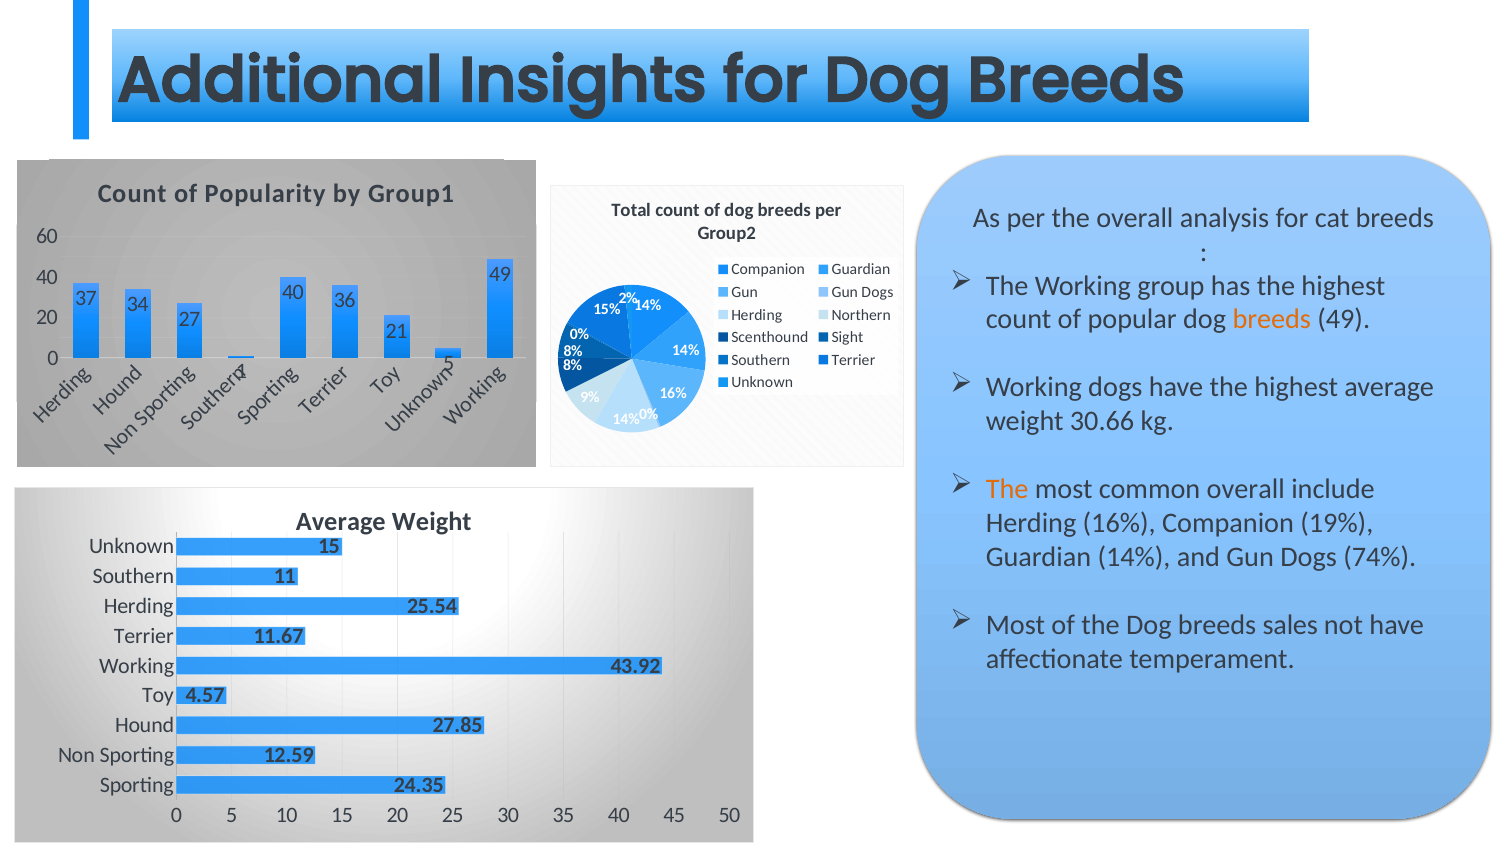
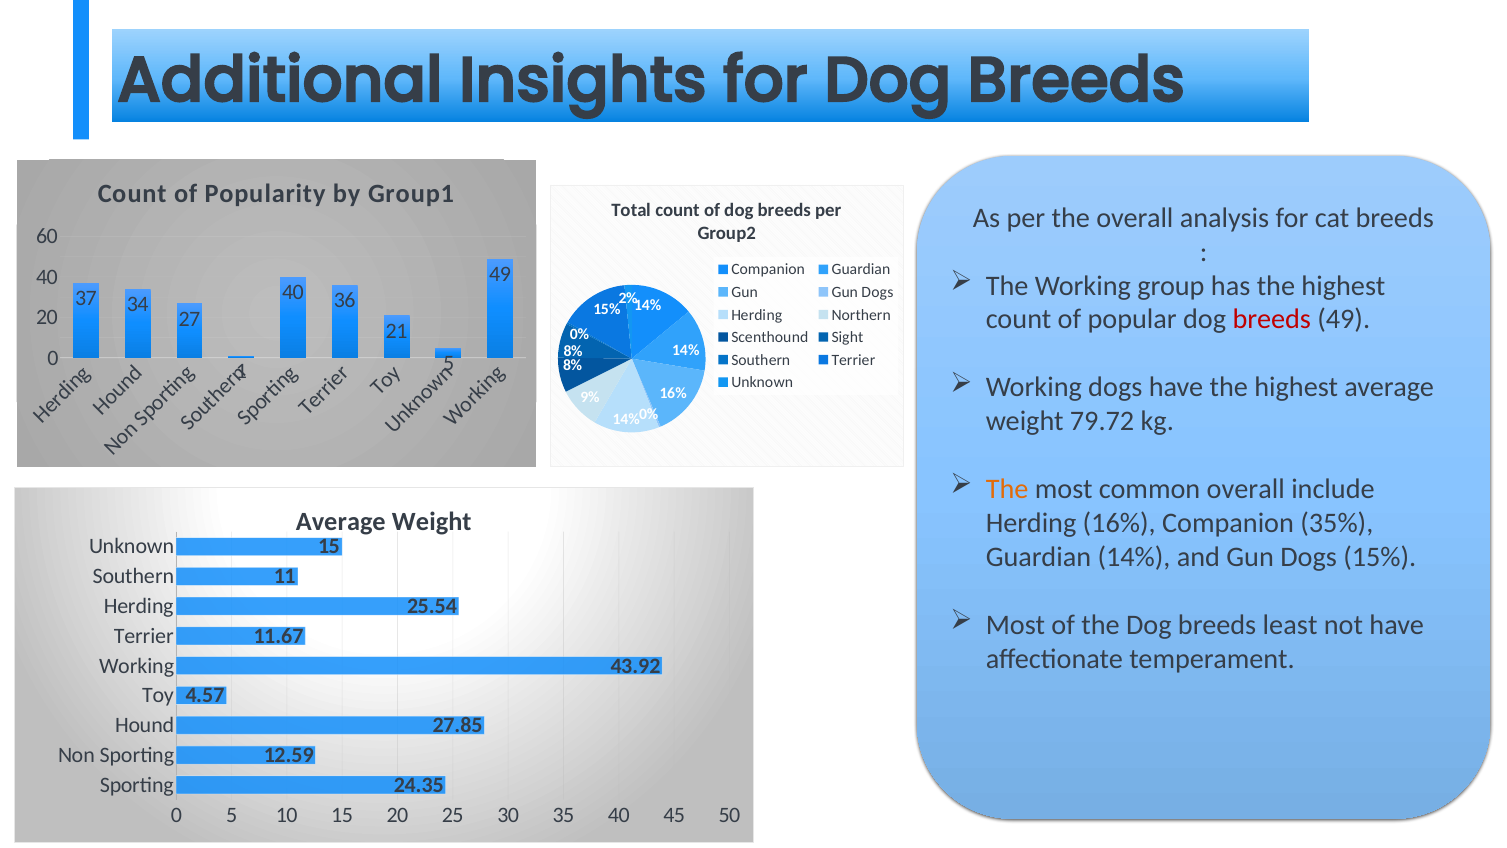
breeds colour: orange -> red (1272, 320)
30.66: 30.66 -> 79.72 (1102, 421)
19%: 19% -> 35% (1337, 523)
Dogs 74%: 74% -> 15% (1380, 557)
sales: sales -> least (1290, 625)
